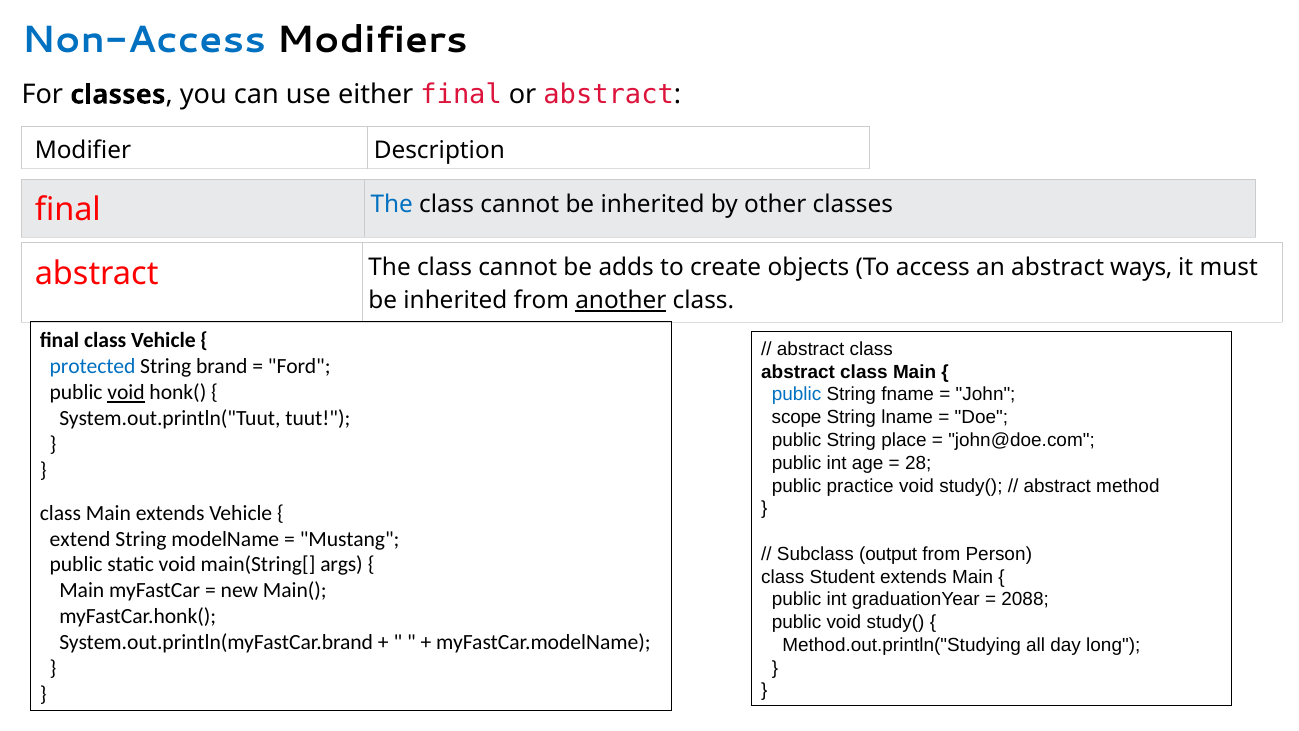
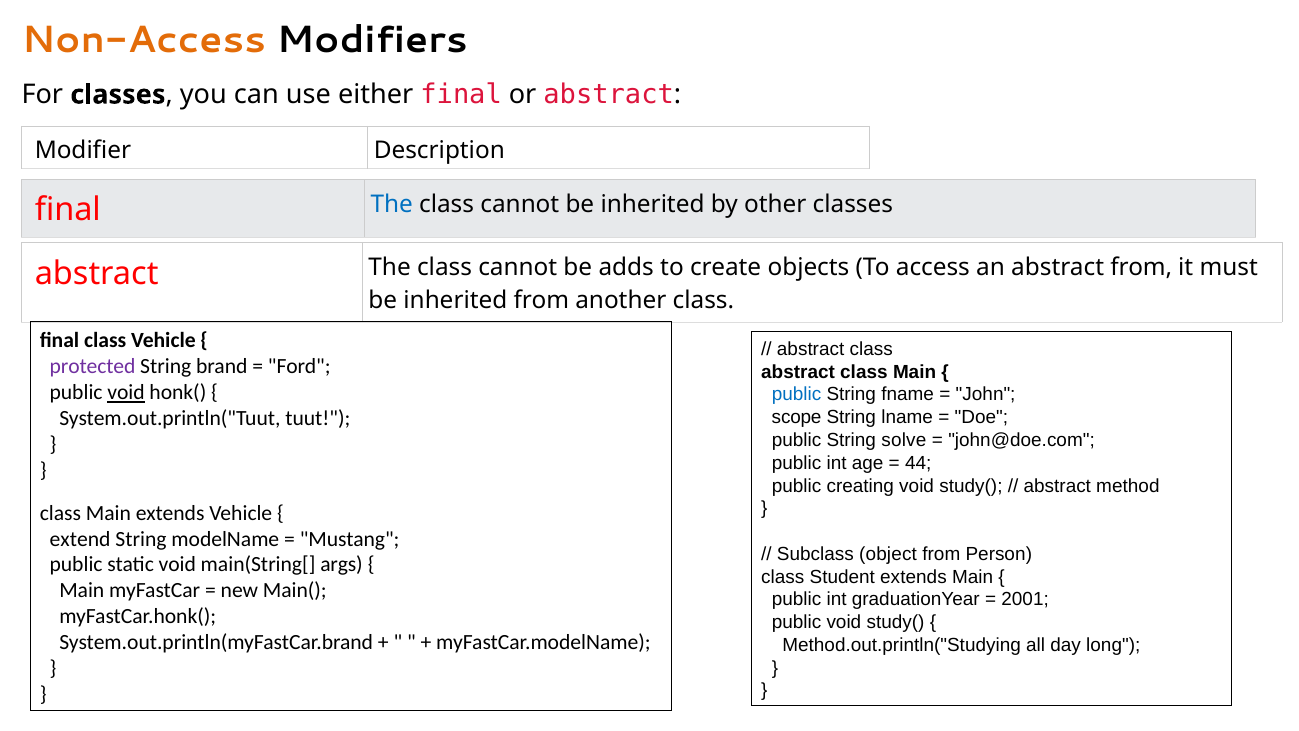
Non-Access colour: blue -> orange (144, 40)
abstract ways: ways -> from (1141, 267)
another underline: present -> none (621, 300)
protected colour: blue -> purple (93, 367)
place: place -> solve (904, 440)
28: 28 -> 44 (918, 463)
practice: practice -> creating (860, 486)
output: output -> object (888, 554)
2088: 2088 -> 2001 (1025, 599)
